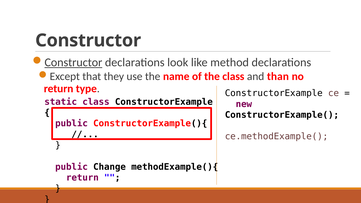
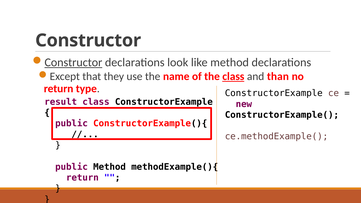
class underline: none -> present (233, 77)
static: static -> result (61, 102)
public Change: Change -> Method (110, 167)
